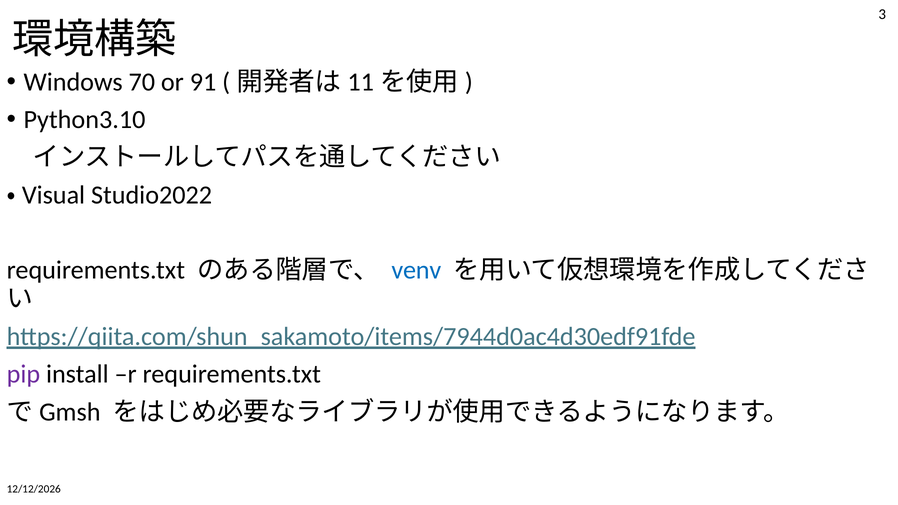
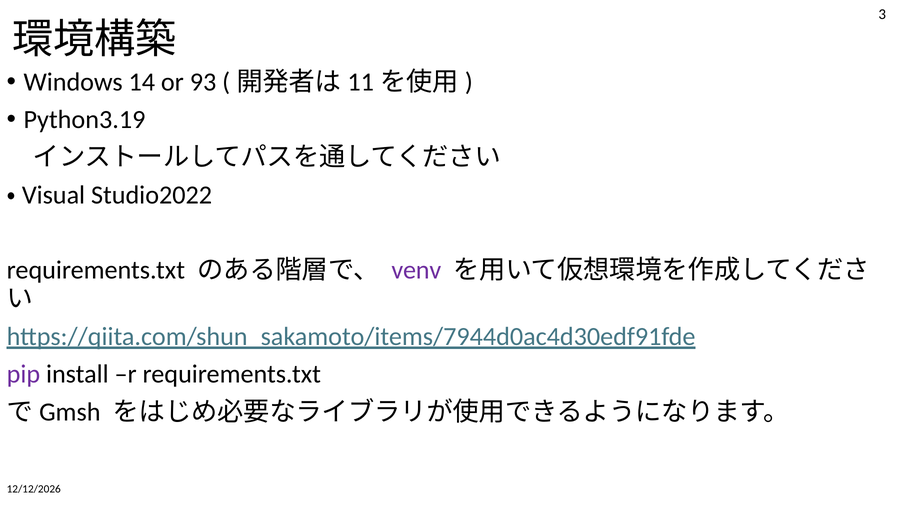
70: 70 -> 14 (142, 82)
91: 91 -> 93 (203, 82)
Python3.10: Python3.10 -> Python3.19 (85, 120)
venv colour: blue -> purple (416, 270)
